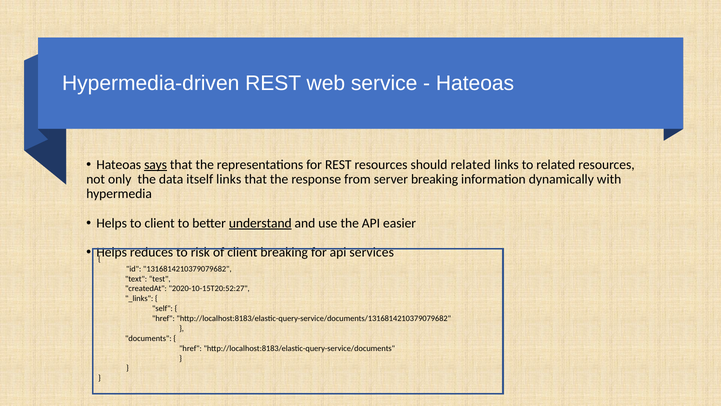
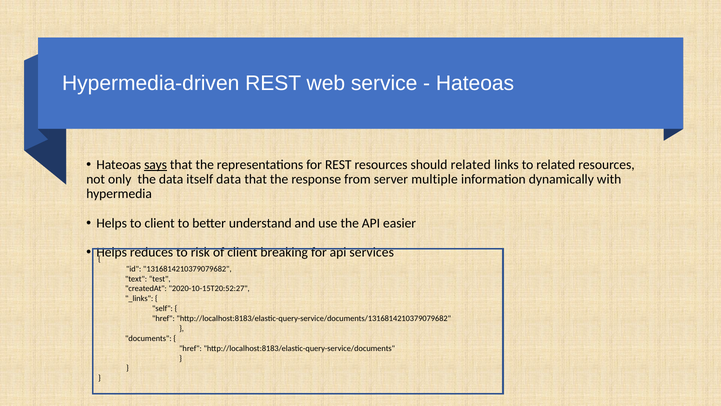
itself links: links -> data (229, 179)
server breaking: breaking -> multiple (435, 179)
understand underline: present -> none (260, 223)
